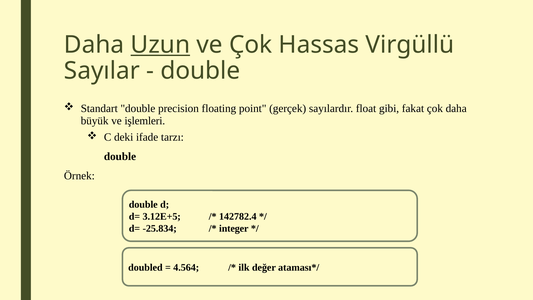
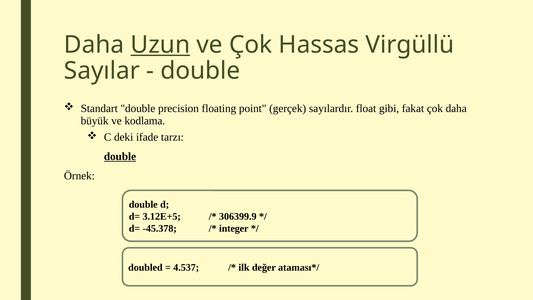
işlemleri: işlemleri -> kodlama (145, 121)
double underline: none -> present (120, 156)
142782.4: 142782.4 -> 306399.9 (238, 216)
-25.834: -25.834 -> -45.378 (160, 228)
4.564: 4.564 -> 4.537 (186, 267)
